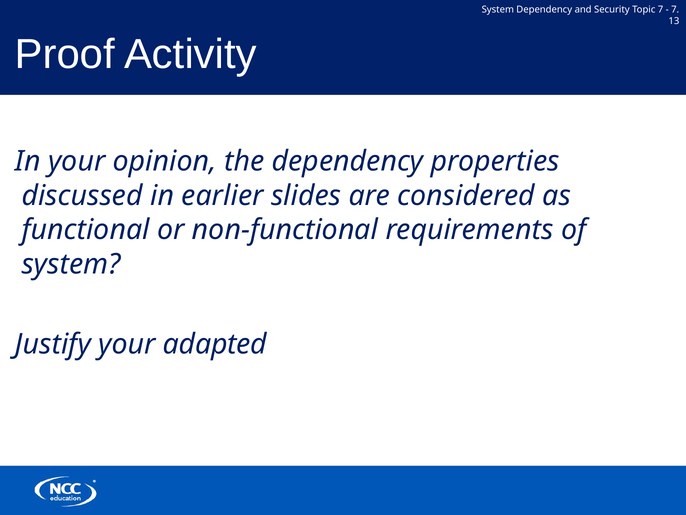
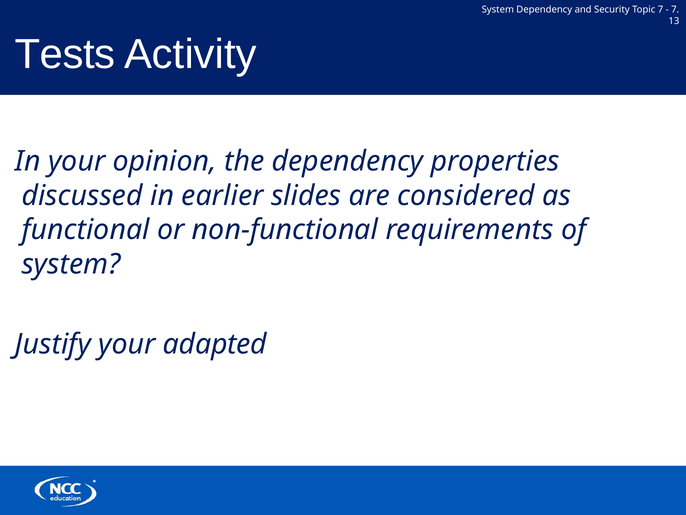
Proof: Proof -> Tests (65, 54)
